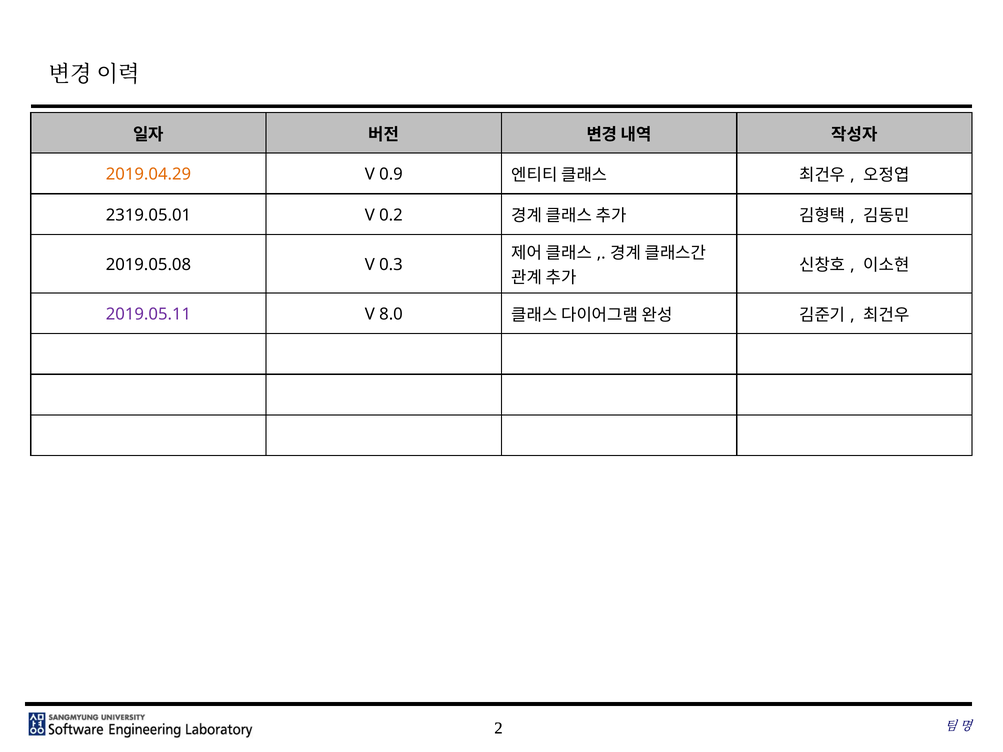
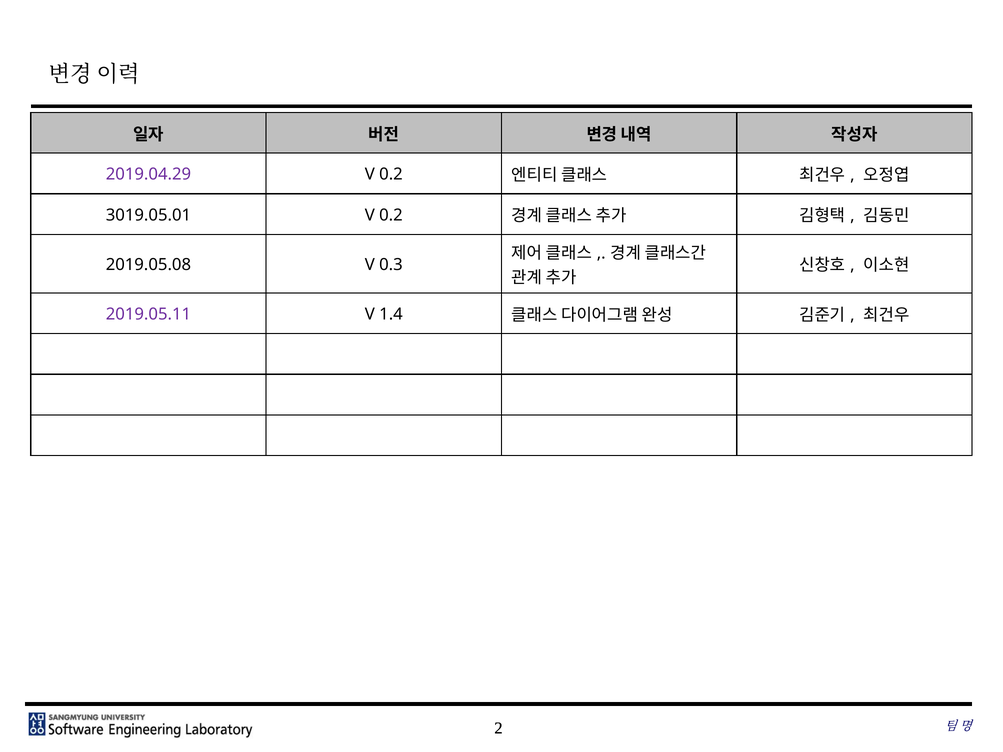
2019.04.29 colour: orange -> purple (148, 175)
0.9: 0.9 -> 0.2 (391, 175)
2319.05.01: 2319.05.01 -> 3019.05.01 (148, 215)
8.0: 8.0 -> 1.4 (391, 314)
